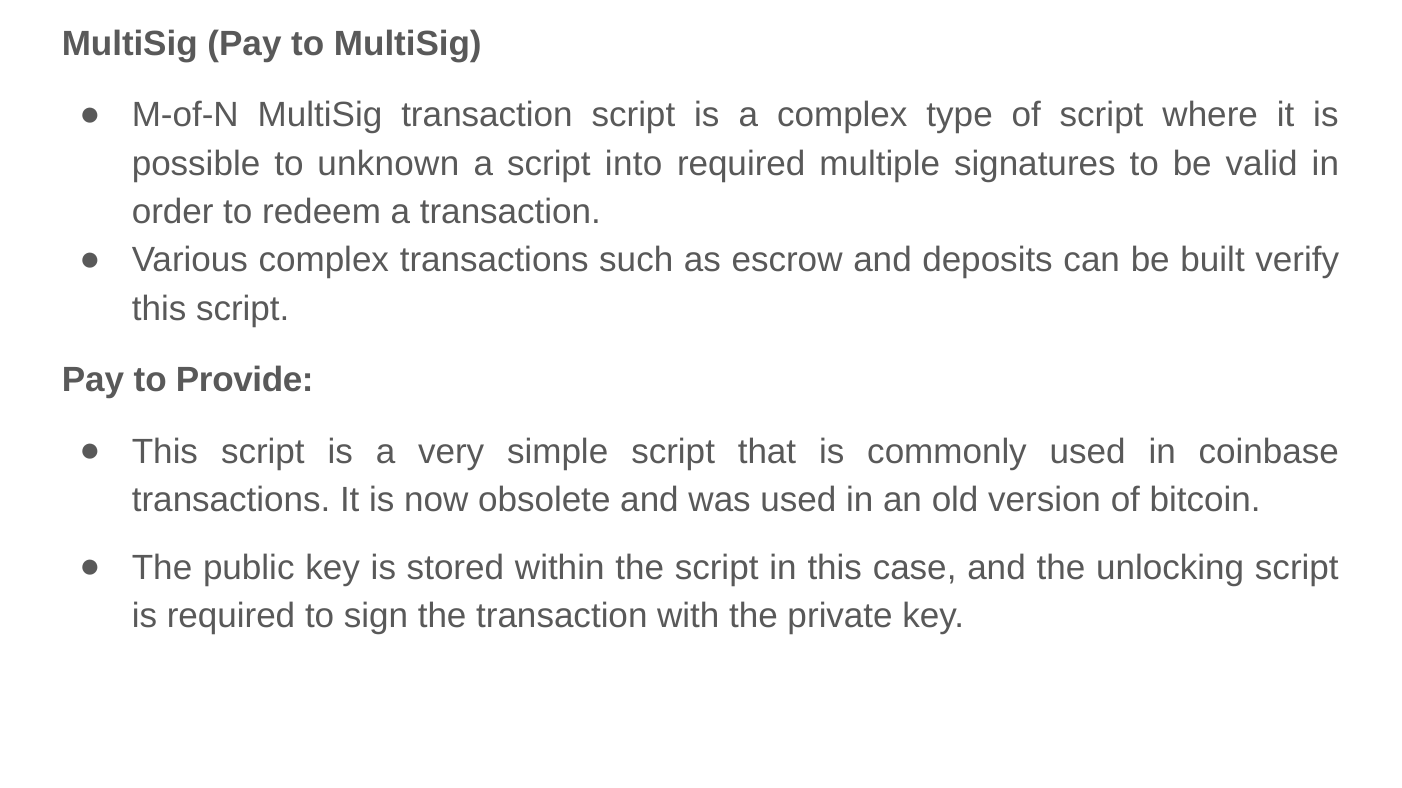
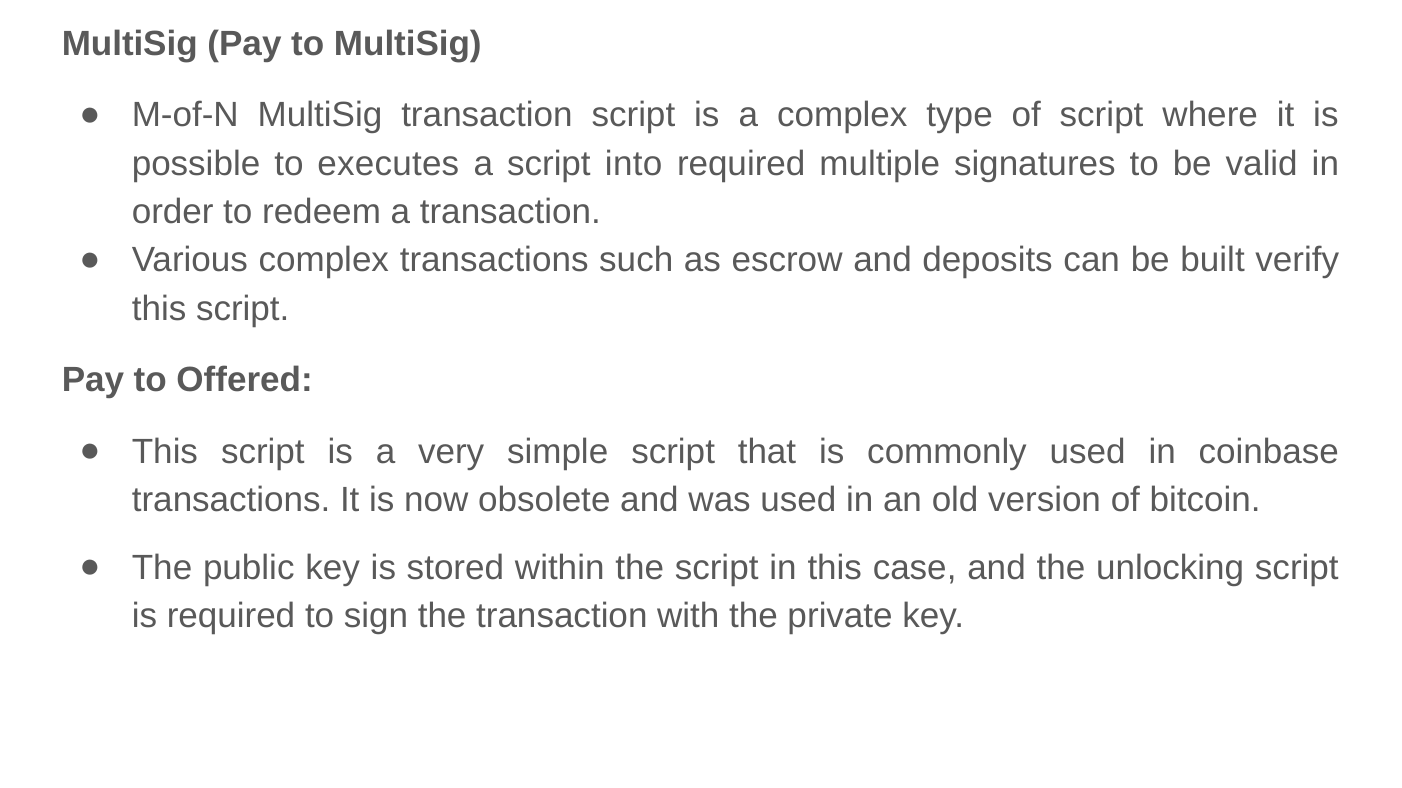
unknown: unknown -> executes (388, 164)
Provide: Provide -> Offered (245, 381)
